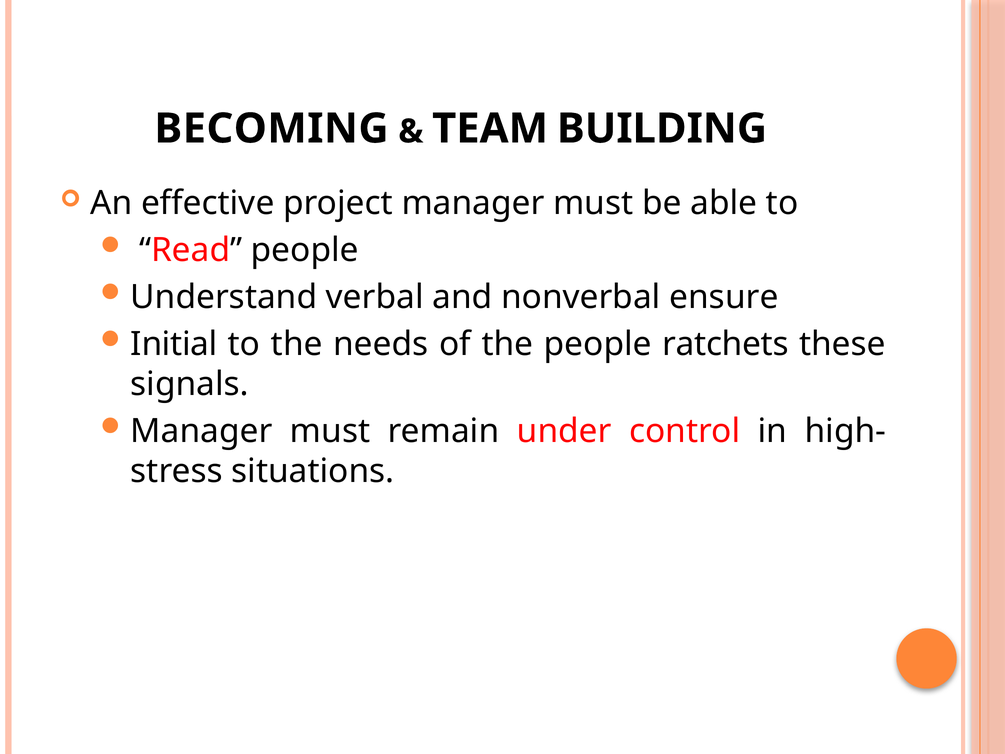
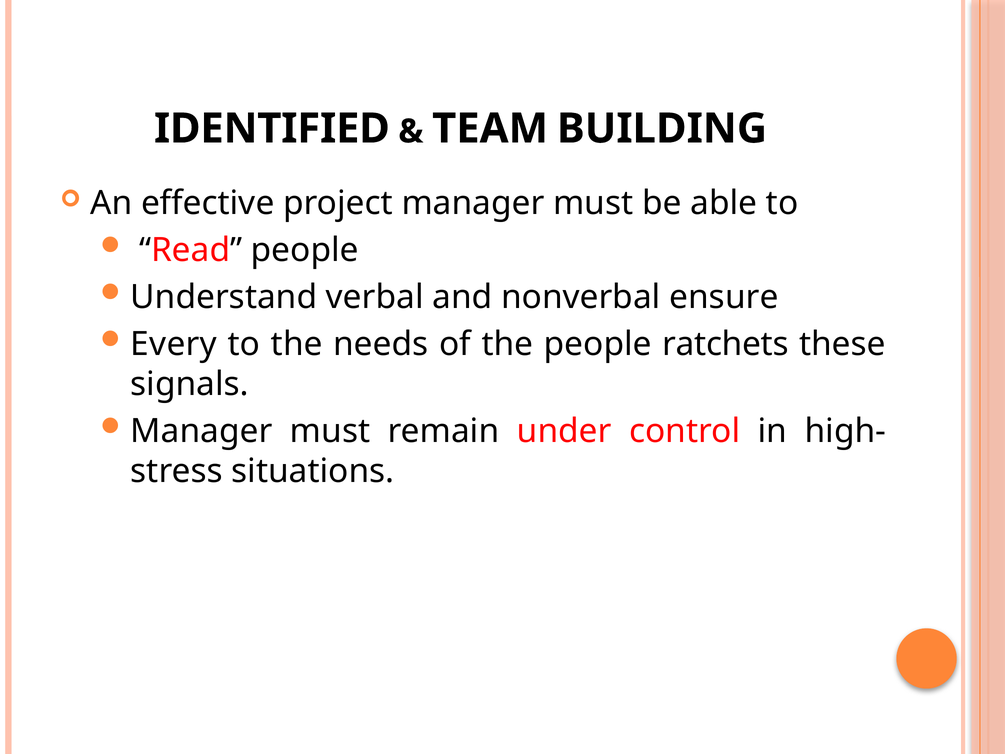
BECOMING: BECOMING -> IDENTIFIED (272, 129)
Initial: Initial -> Every (174, 344)
